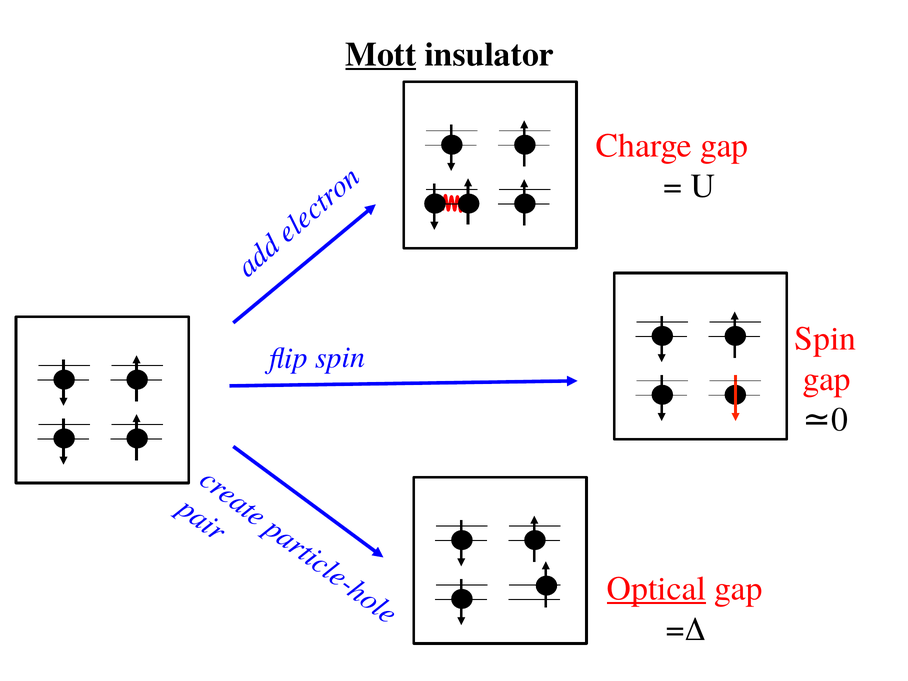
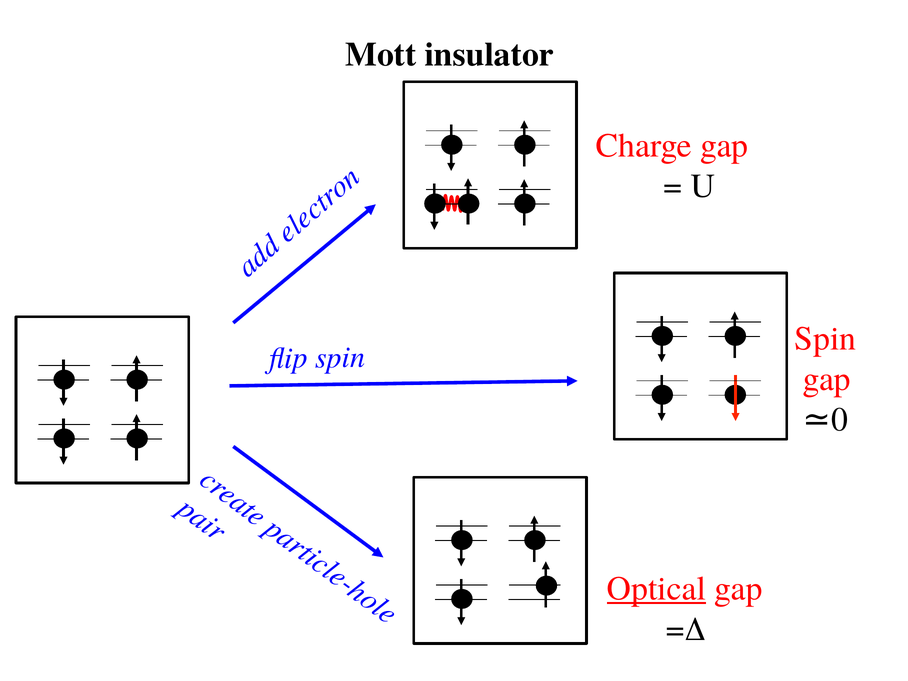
Mott underline: present -> none (381, 55)
